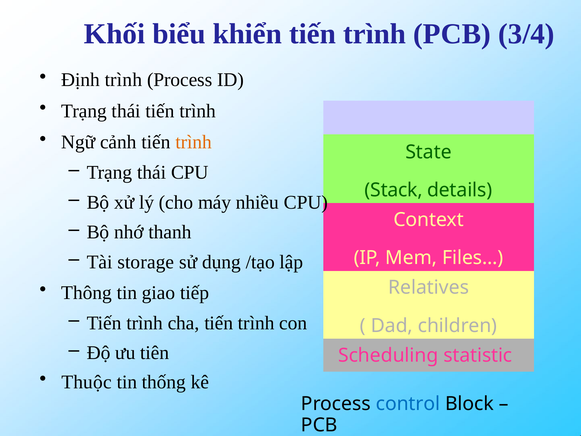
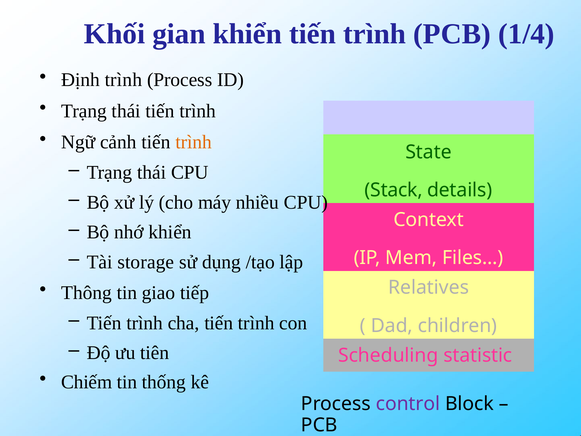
biểu: biểu -> gian (179, 34)
3/4: 3/4 -> 1/4 (526, 34)
nhớ thanh: thanh -> khiển (170, 232)
Thuộc: Thuộc -> Chiếm (87, 382)
control colour: blue -> purple (408, 403)
